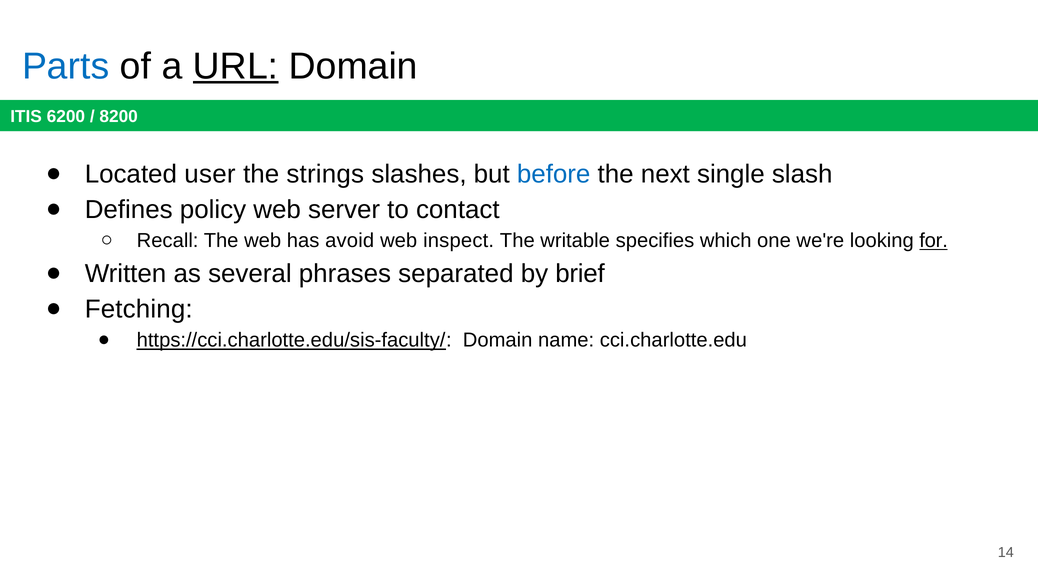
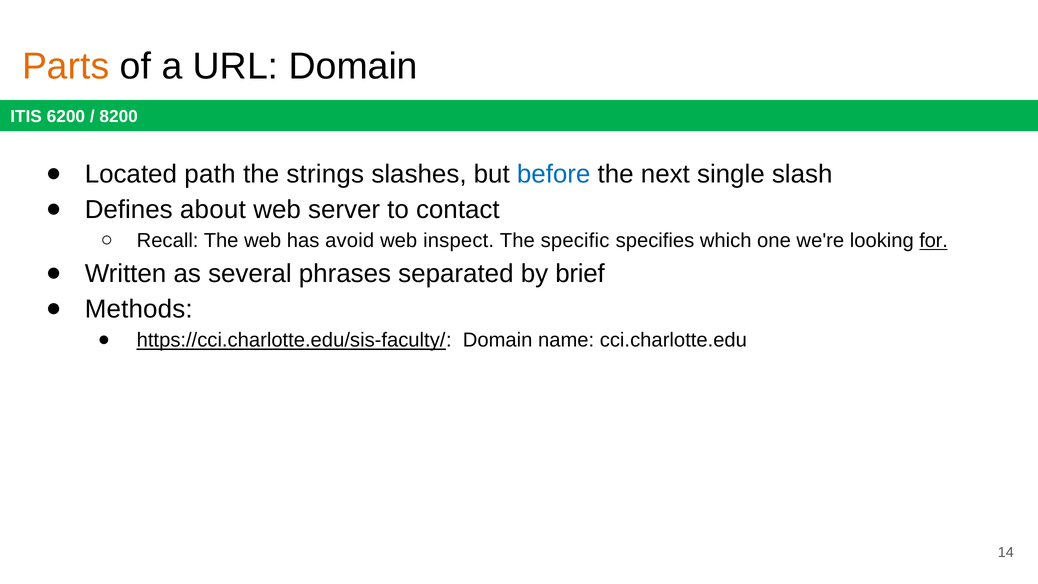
Parts colour: blue -> orange (66, 66)
URL underline: present -> none (236, 66)
user: user -> path (210, 174)
policy: policy -> about (213, 210)
writable: writable -> specific (575, 241)
Fetching: Fetching -> Methods (139, 309)
